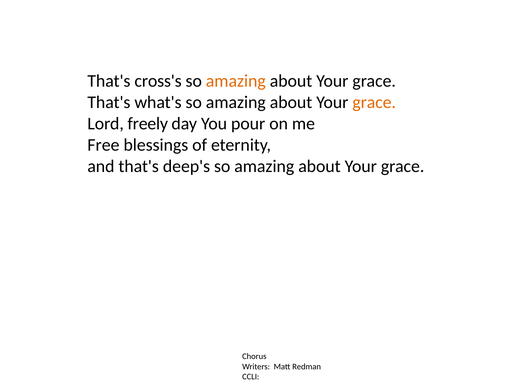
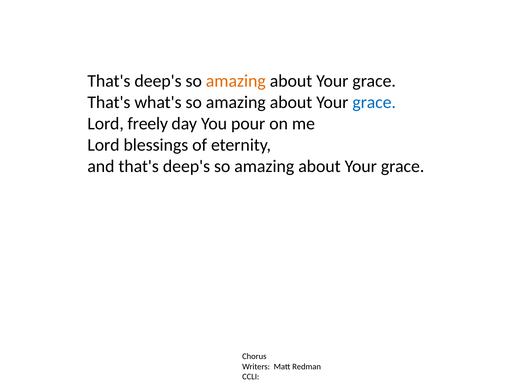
cross's: cross's -> deep's (158, 81)
grace colour: orange -> blue (374, 102)
Free: Free -> Lord (103, 145)
